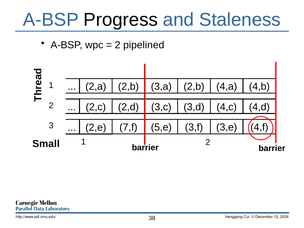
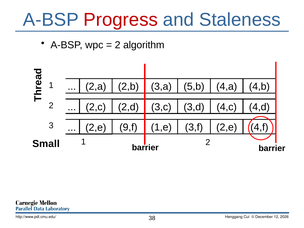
Progress colour: black -> red (121, 20)
pipelined: pipelined -> algorithm (144, 45)
3,a 2,b: 2,b -> 5,b (194, 87)
7,f: 7,f -> 9,f (128, 127)
5,e: 5,e -> 1,e (161, 127)
3,f 3,e: 3,e -> 2,e (227, 127)
